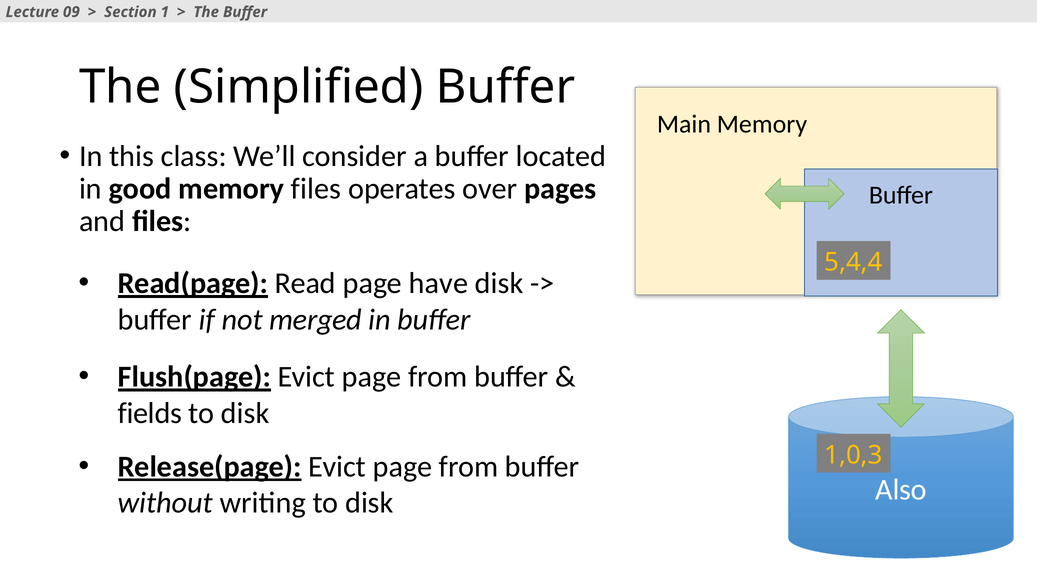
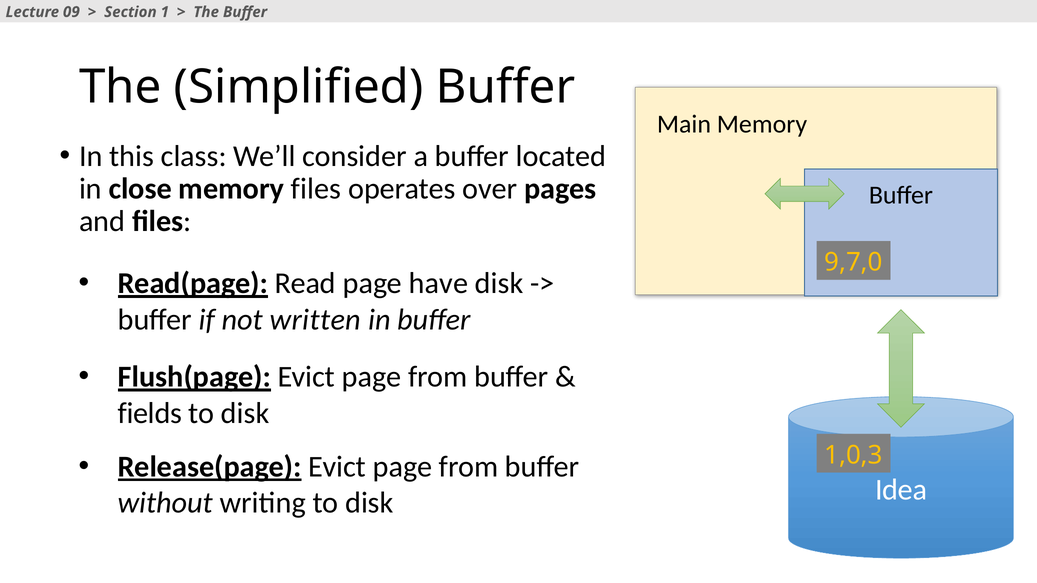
good: good -> close (140, 189)
5,4,4: 5,4,4 -> 9,7,0 (854, 262)
merged: merged -> written (315, 320)
Also: Also -> Idea (901, 490)
